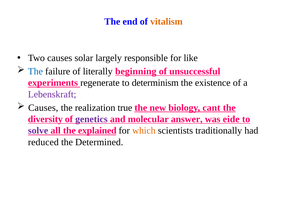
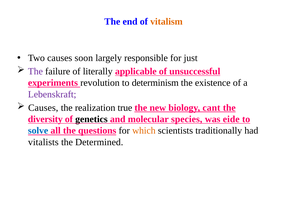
solar: solar -> soon (84, 58)
like: like -> just (191, 58)
The colour: blue -> purple (35, 71)
beginning: beginning -> applicable (136, 71)
regenerate: regenerate -> revolution (100, 83)
genetics colour: purple -> black (91, 119)
answer: answer -> species (187, 119)
solve colour: purple -> blue (38, 131)
explained: explained -> questions (97, 131)
reduced: reduced -> vitalists (43, 142)
